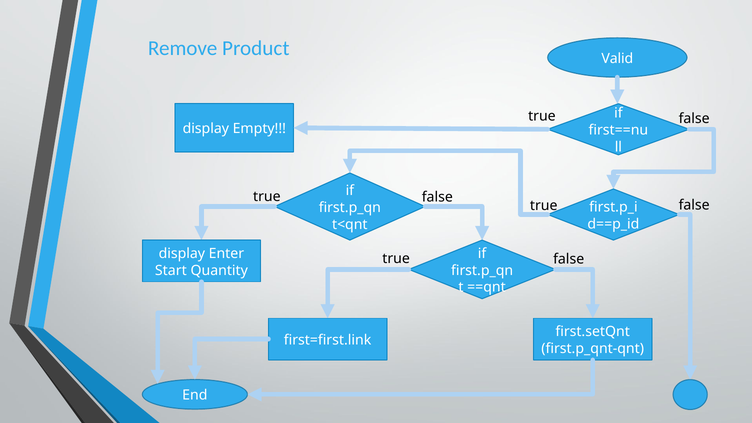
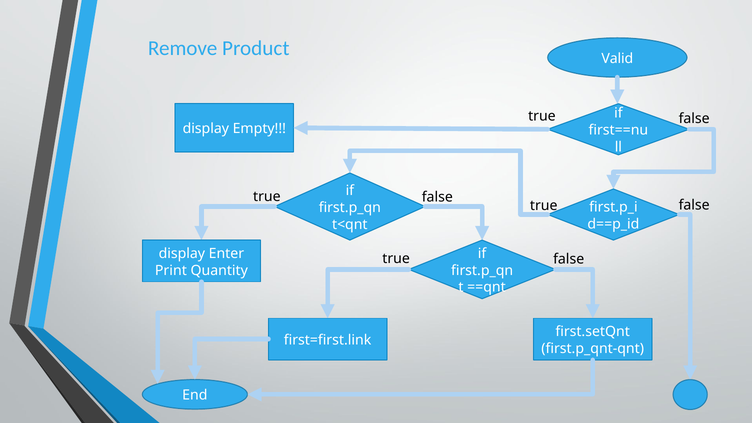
Start: Start -> Print (171, 270)
